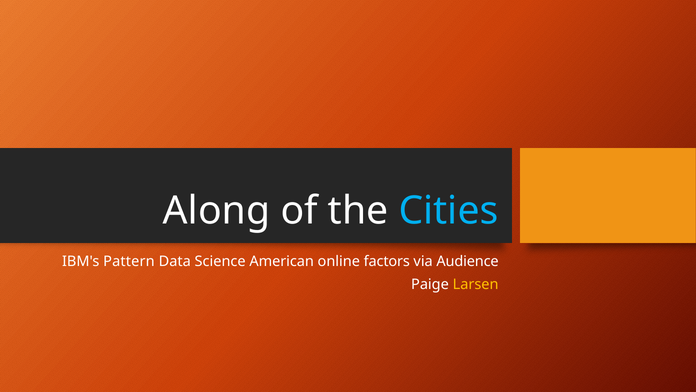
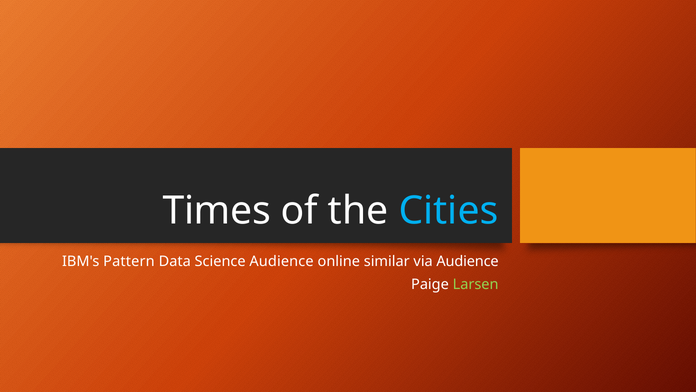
Along: Along -> Times (217, 210)
Science American: American -> Audience (282, 261)
factors: factors -> similar (387, 261)
Larsen colour: yellow -> light green (476, 284)
